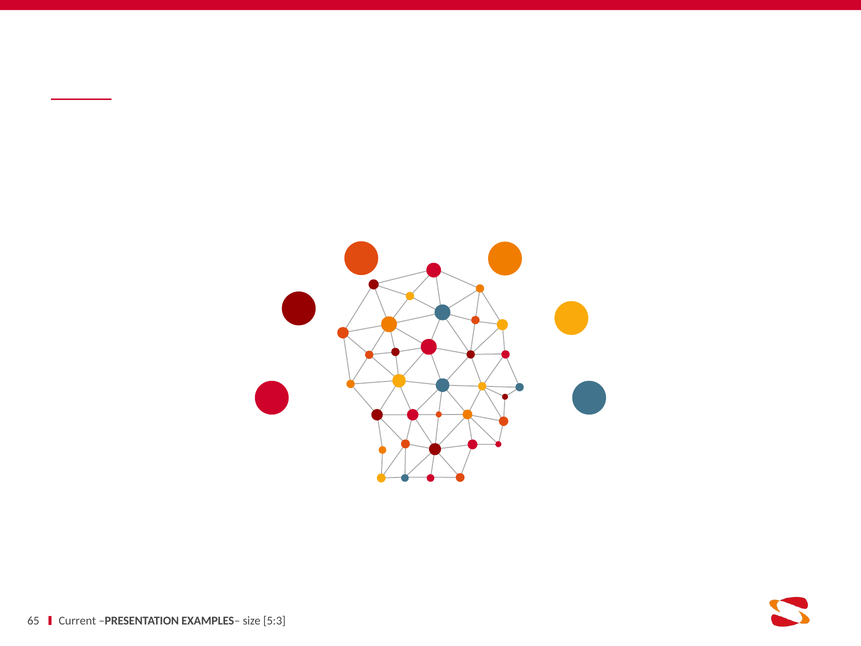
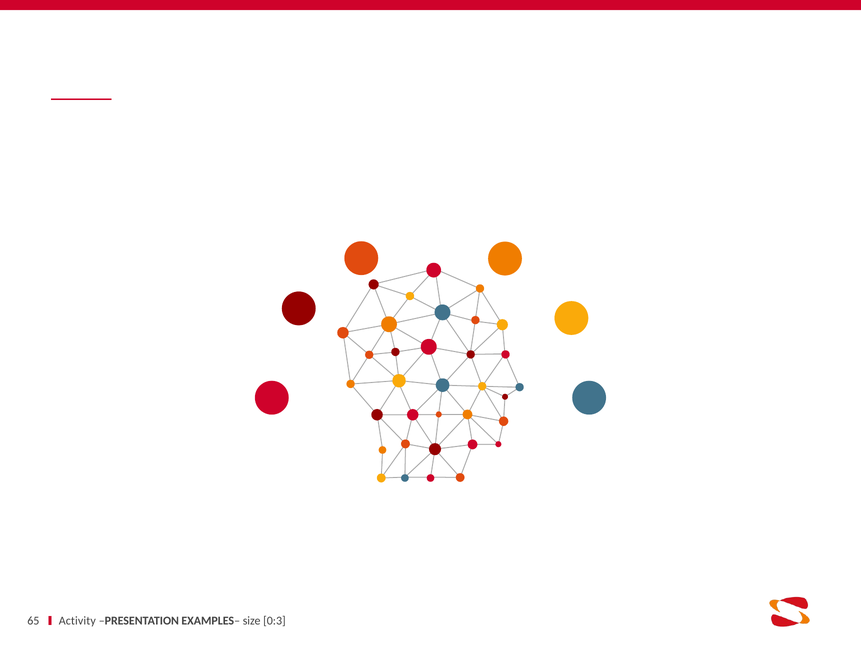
Current: Current -> Activity (77, 621)
5:3: 5:3 -> 0:3 (274, 621)
